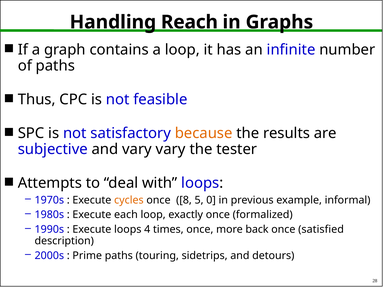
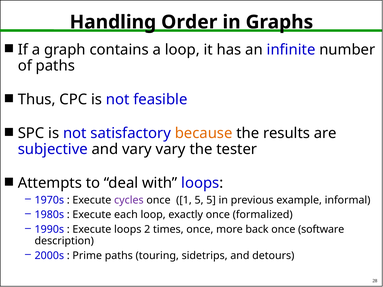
Reach: Reach -> Order (189, 22)
cycles colour: orange -> purple (129, 200)
8: 8 -> 1 (184, 200)
5 0: 0 -> 5 (211, 200)
4: 4 -> 2 (147, 230)
satisfied: satisfied -> software (321, 230)
